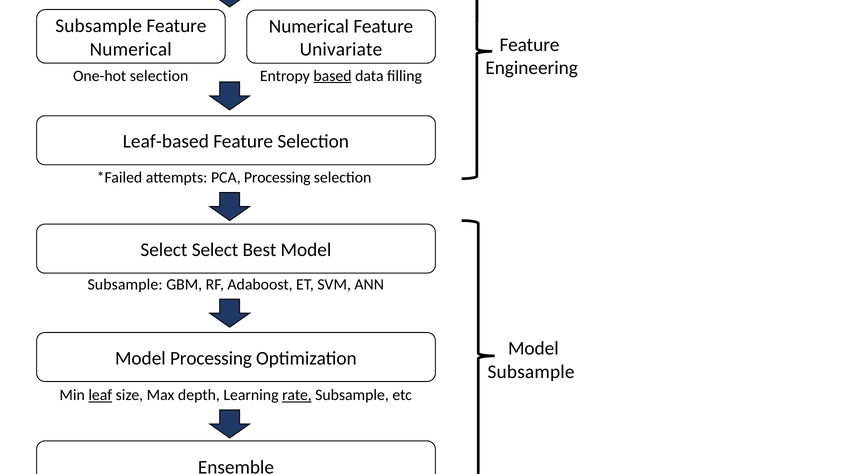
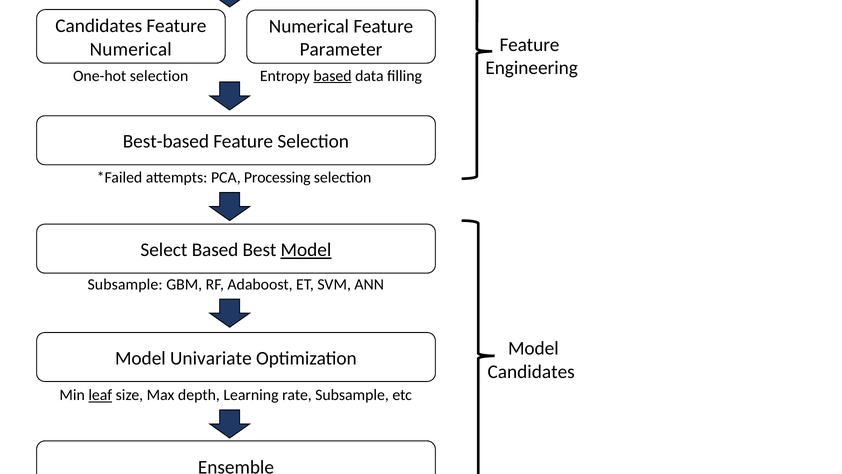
Subsample: Subsample -> Candidates (99, 26)
Univariate: Univariate -> Parameter (341, 50)
Leaf-based: Leaf-based -> Best-based (166, 141)
Select Select: Select -> Based (215, 250)
Model underline: none -> present (306, 250)
Model Processing: Processing -> Univariate (211, 358)
Subsample: Subsample -> Candidates (531, 371)
rate underline: present -> none (297, 395)
